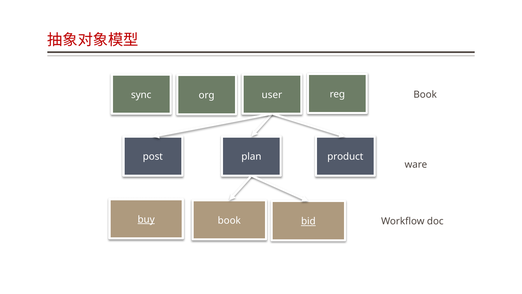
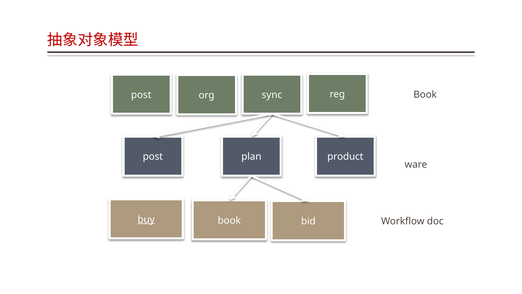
sync: sync -> post (141, 95)
user: user -> sync (272, 95)
bid underline: present -> none (308, 221)
